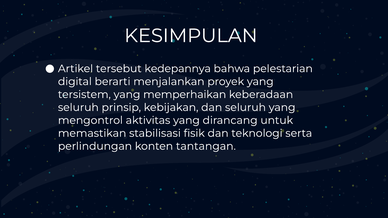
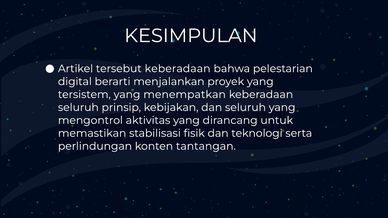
tersebut kedepannya: kedepannya -> keberadaan (178, 69)
memperhaikan: memperhaikan -> menempatkan (185, 95)
